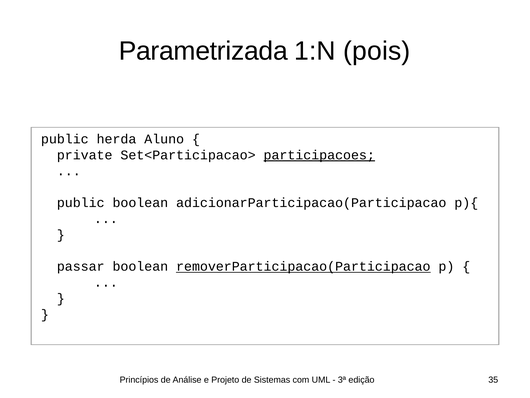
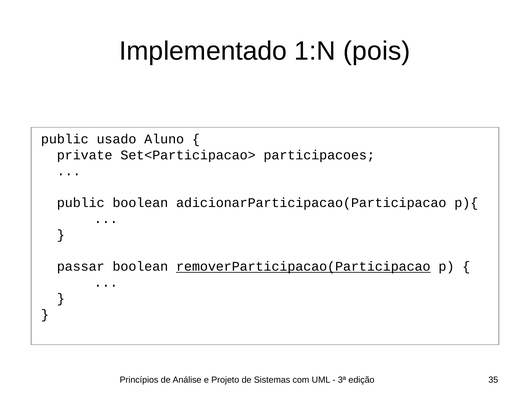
Parametrizada: Parametrizada -> Implementado (203, 51)
herda: herda -> usado (117, 139)
participacoes underline: present -> none (319, 155)
